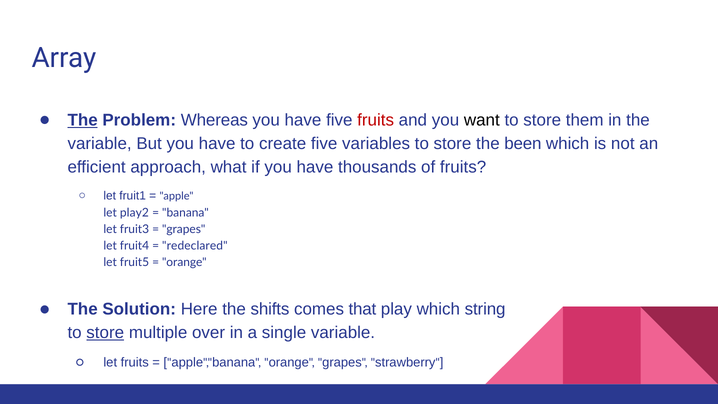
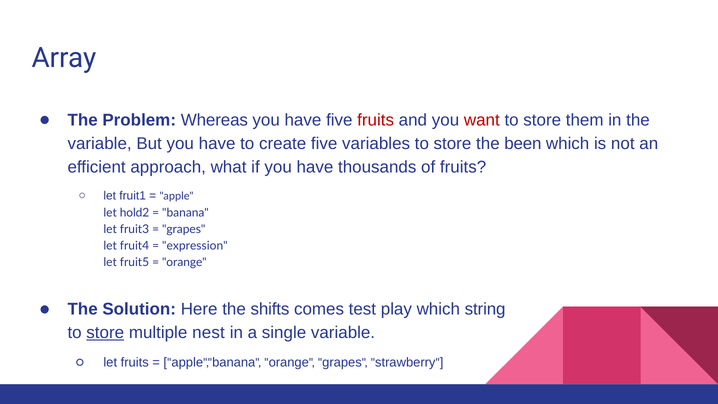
The underline: present -> none (83, 120)
want colour: black -> red (482, 120)
play2: play2 -> hold2 (135, 213)
redeclared: redeclared -> expression (195, 246)
that: that -> test (362, 309)
over: over -> nest (208, 333)
